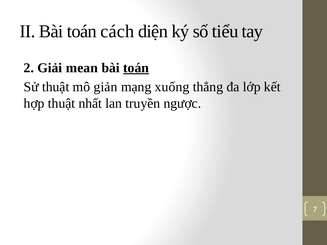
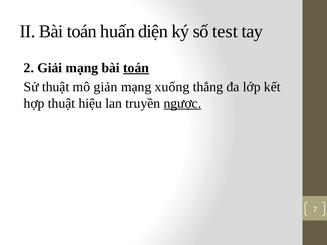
cách: cách -> huấn (117, 32)
tiểu: tiểu -> test (225, 32)
Giải mean: mean -> mạng (82, 68)
nhất: nhất -> hiệu (90, 103)
ngược underline: none -> present (182, 103)
